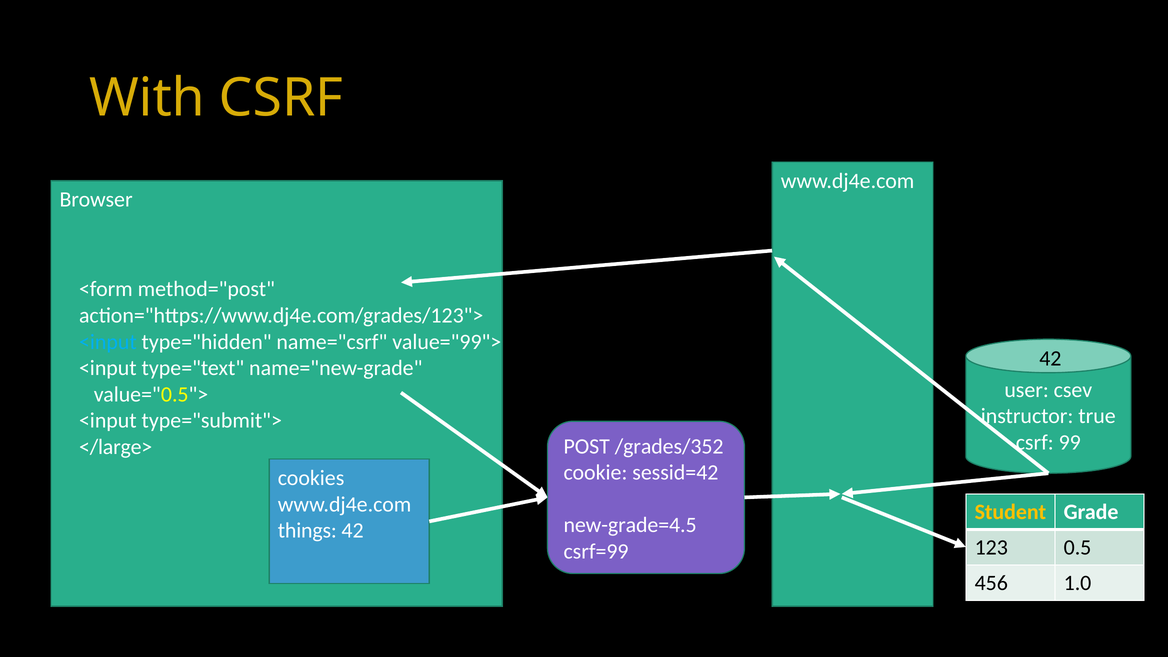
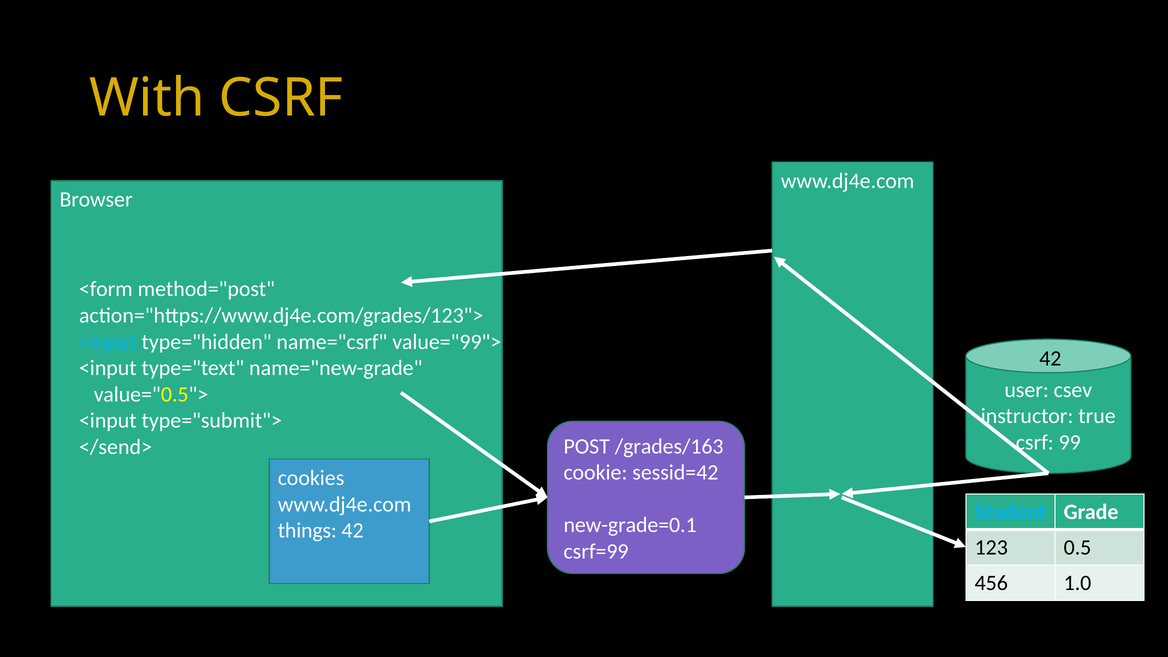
</large>: </large> -> </send> (116, 447)
/grades/352: /grades/352 -> /grades/163 (669, 446)
Student colour: yellow -> light blue (1010, 512)
new-grade=4.5: new-grade=4.5 -> new-grade=0.1 (630, 525)
